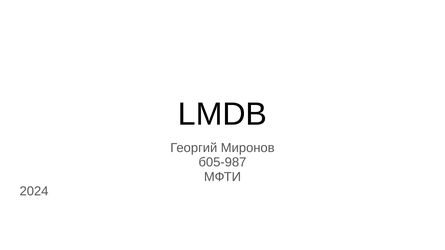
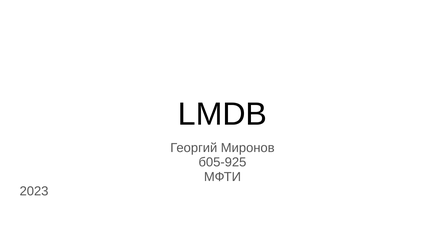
б05-987: б05-987 -> б05-925 (222, 162)
2024: 2024 -> 2023 (34, 191)
